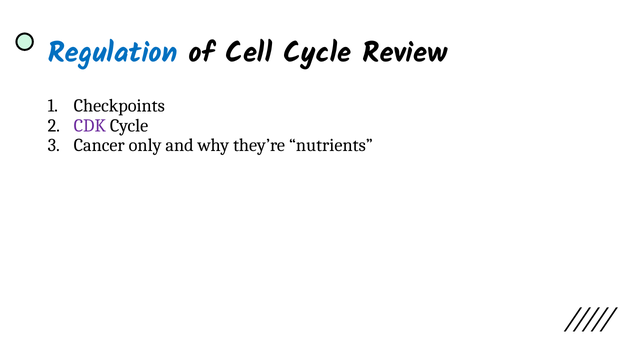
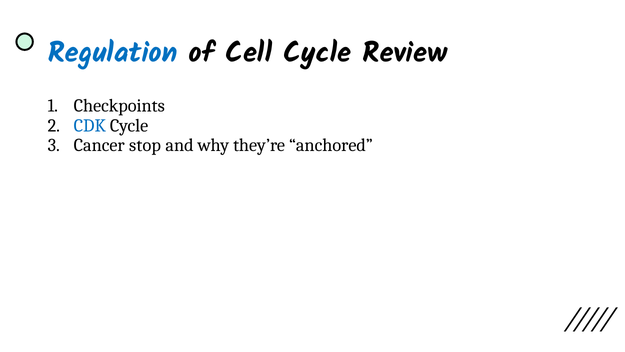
CDK colour: purple -> blue (90, 125)
only: only -> stop (145, 145)
nutrients: nutrients -> anchored (331, 145)
